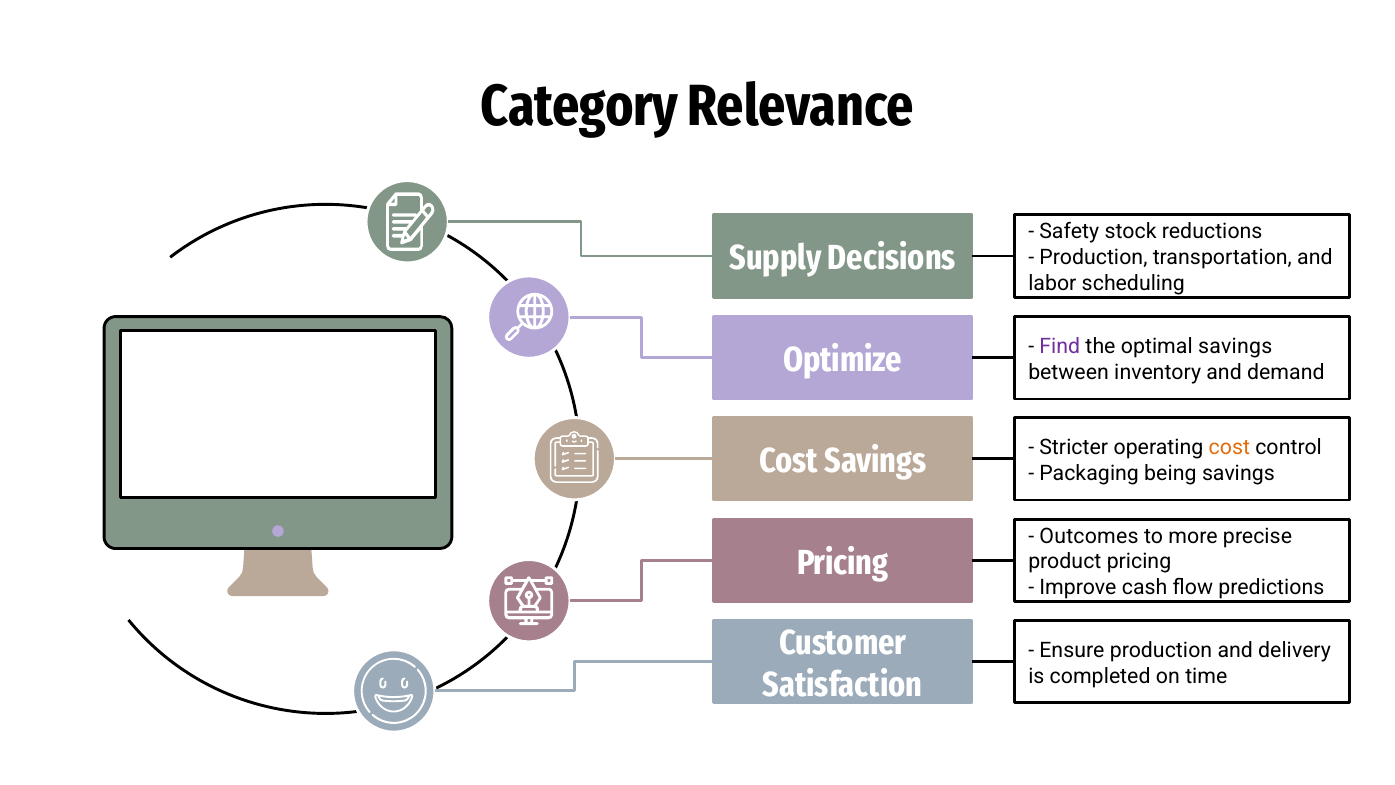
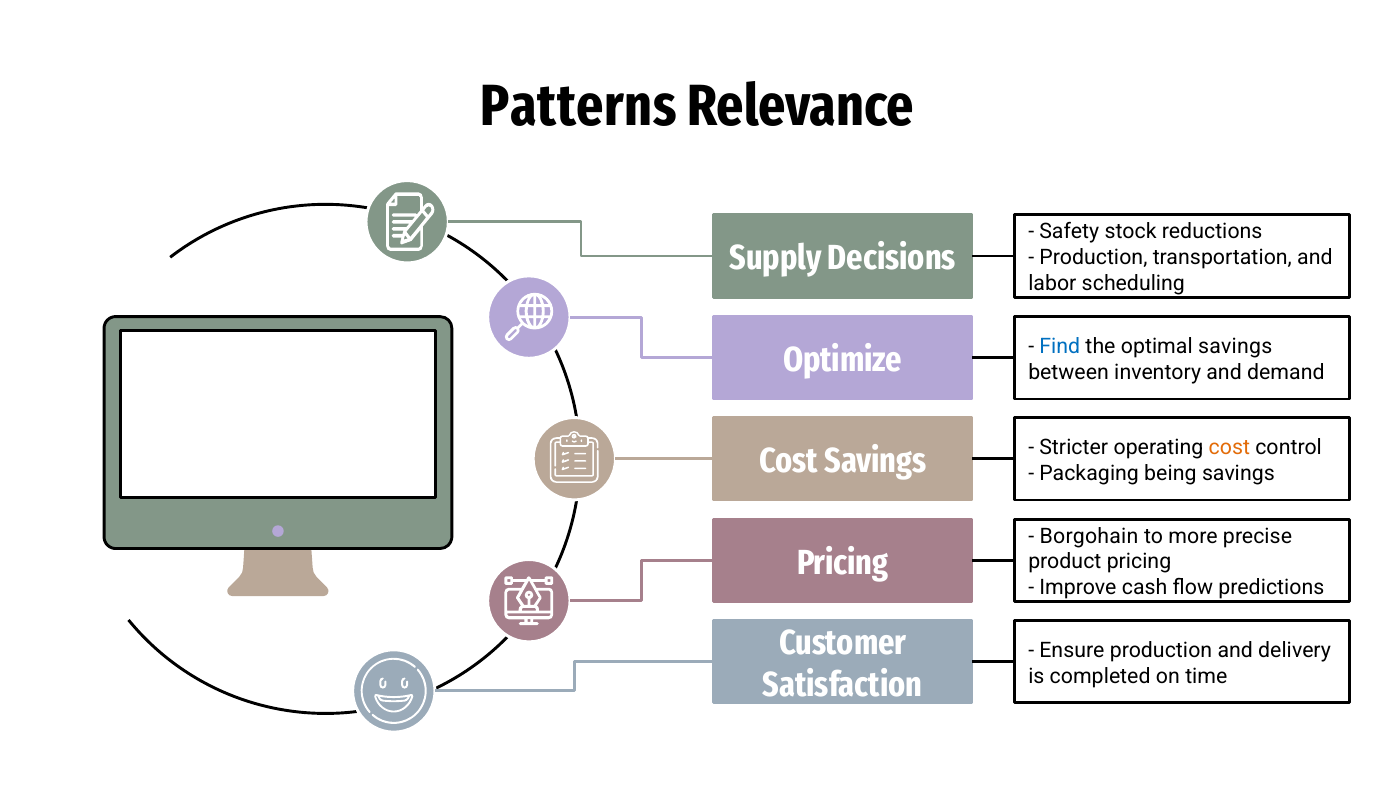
Category: Category -> Patterns (579, 107)
Find colour: purple -> blue (1060, 346)
Outcomes: Outcomes -> Borgohain (1089, 536)
